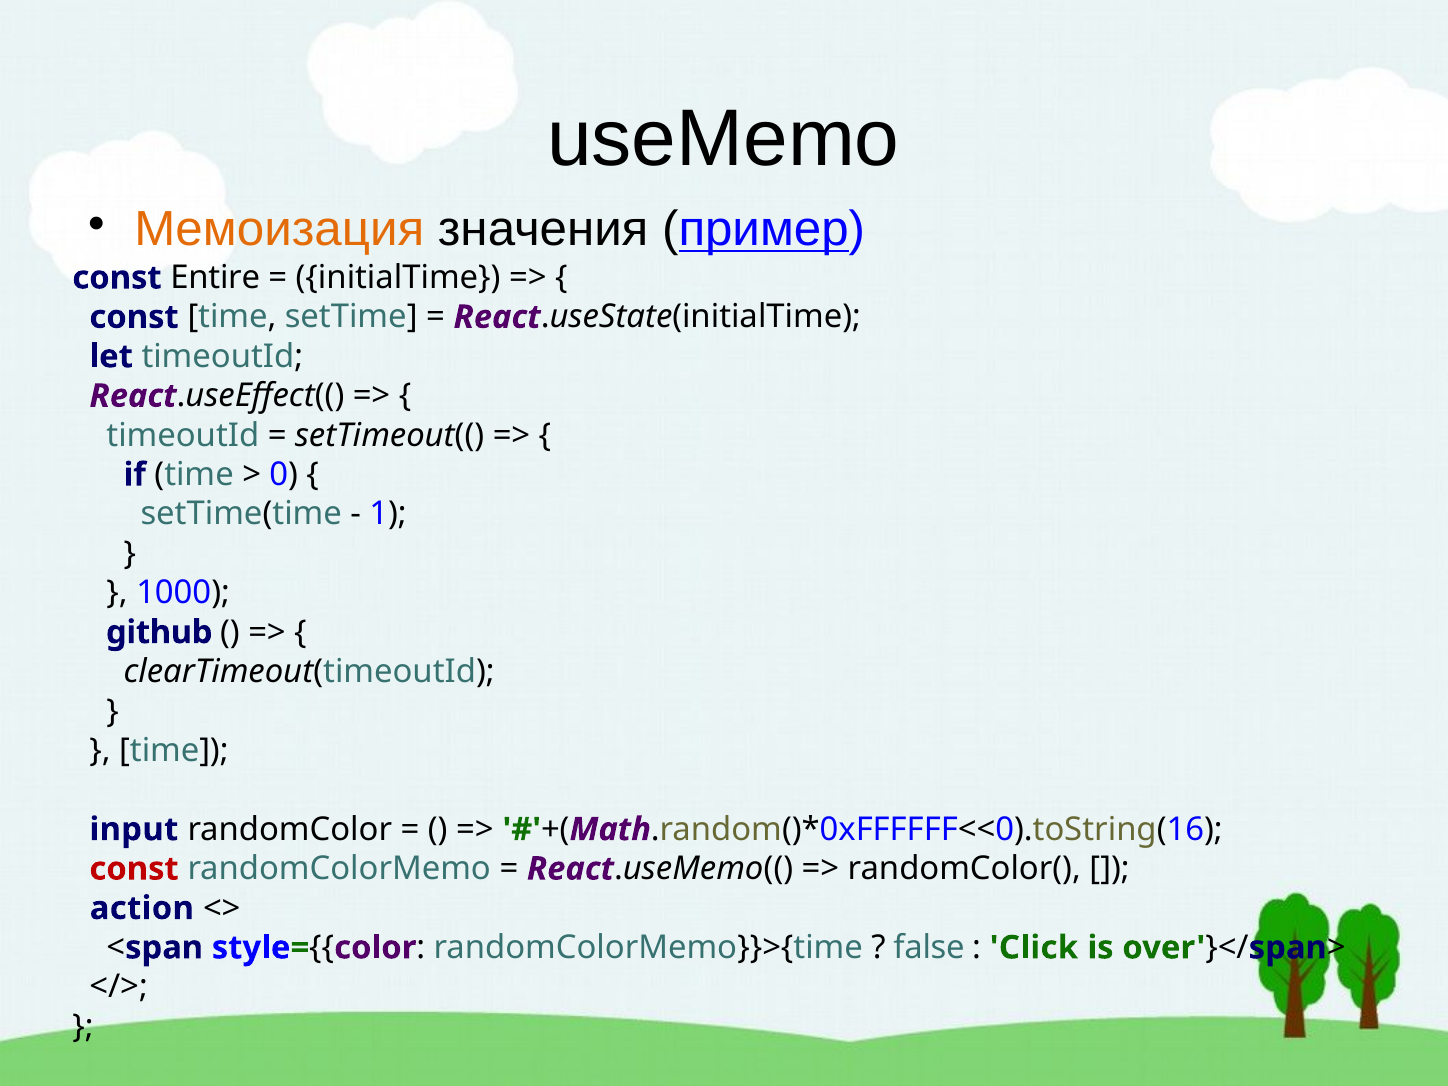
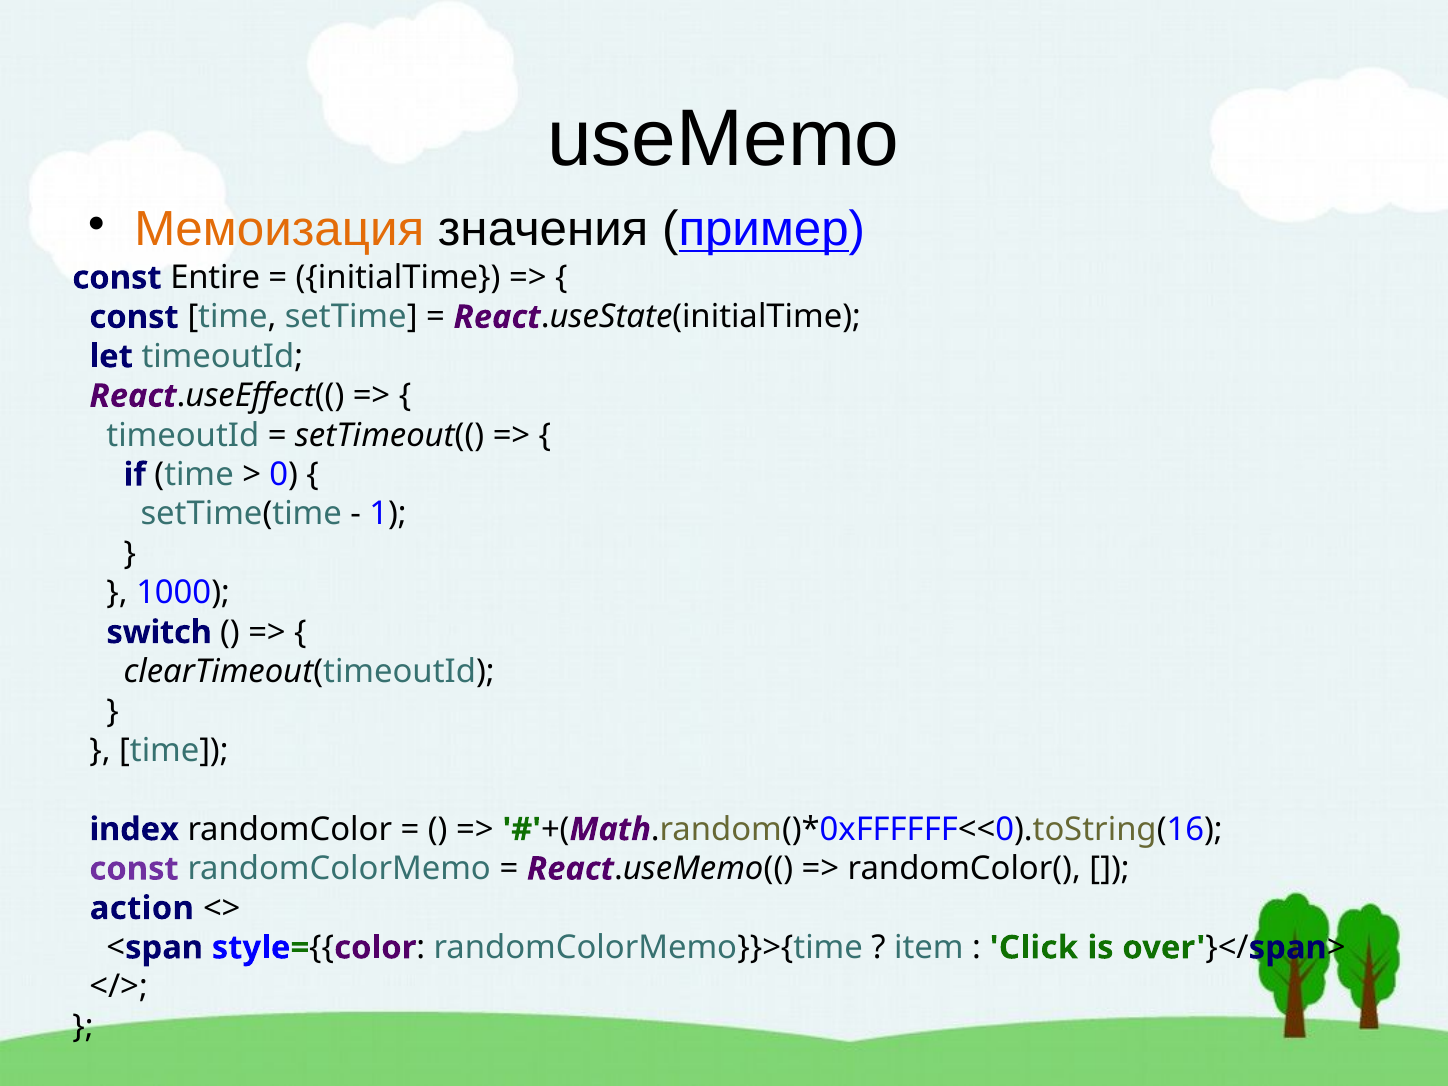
github: github -> switch (159, 632)
input: input -> index (134, 829)
const colour: red -> purple (134, 869)
false: false -> item (929, 948)
